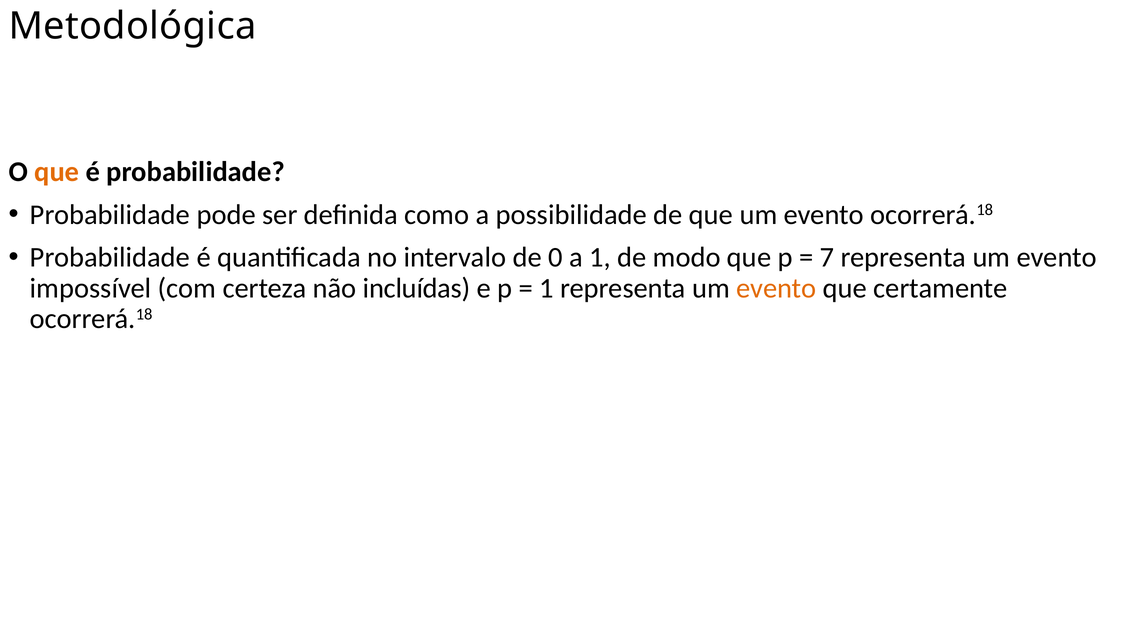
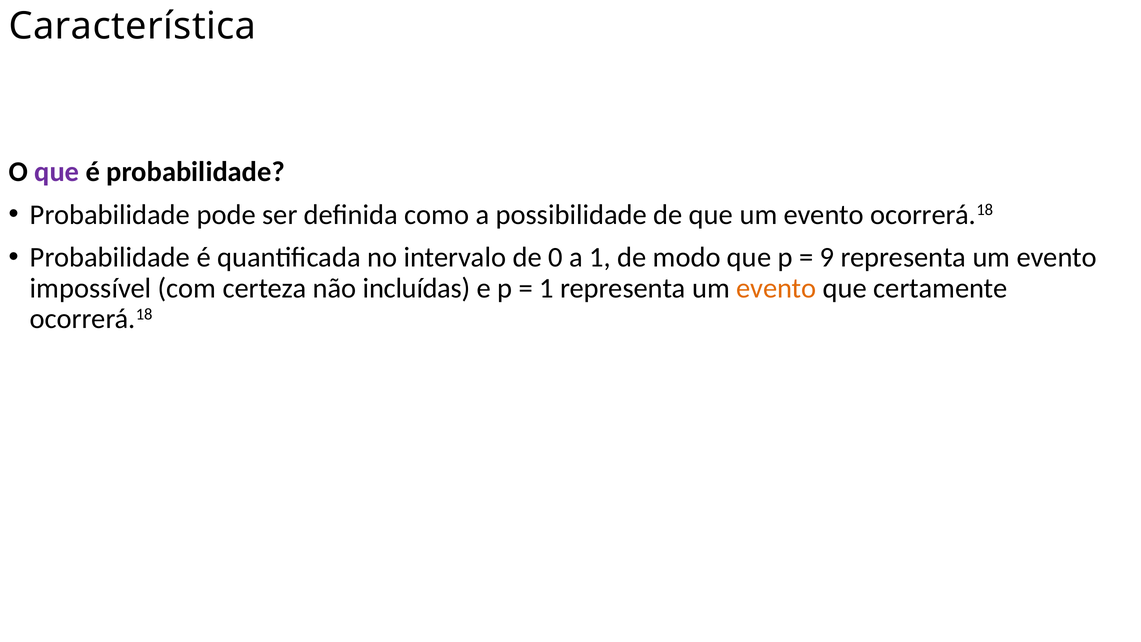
Metodológica: Metodológica -> Característica (132, 26)
que colour: orange -> purple (57, 172)
7: 7 -> 9 (827, 257)
